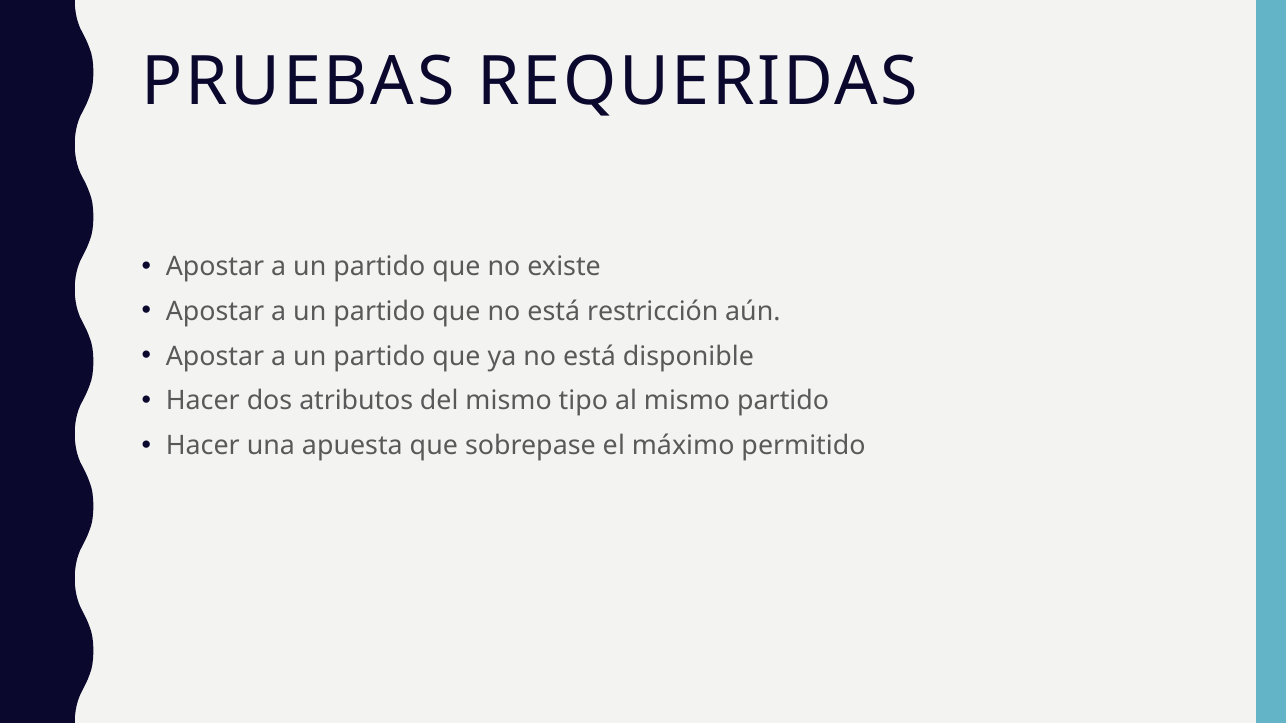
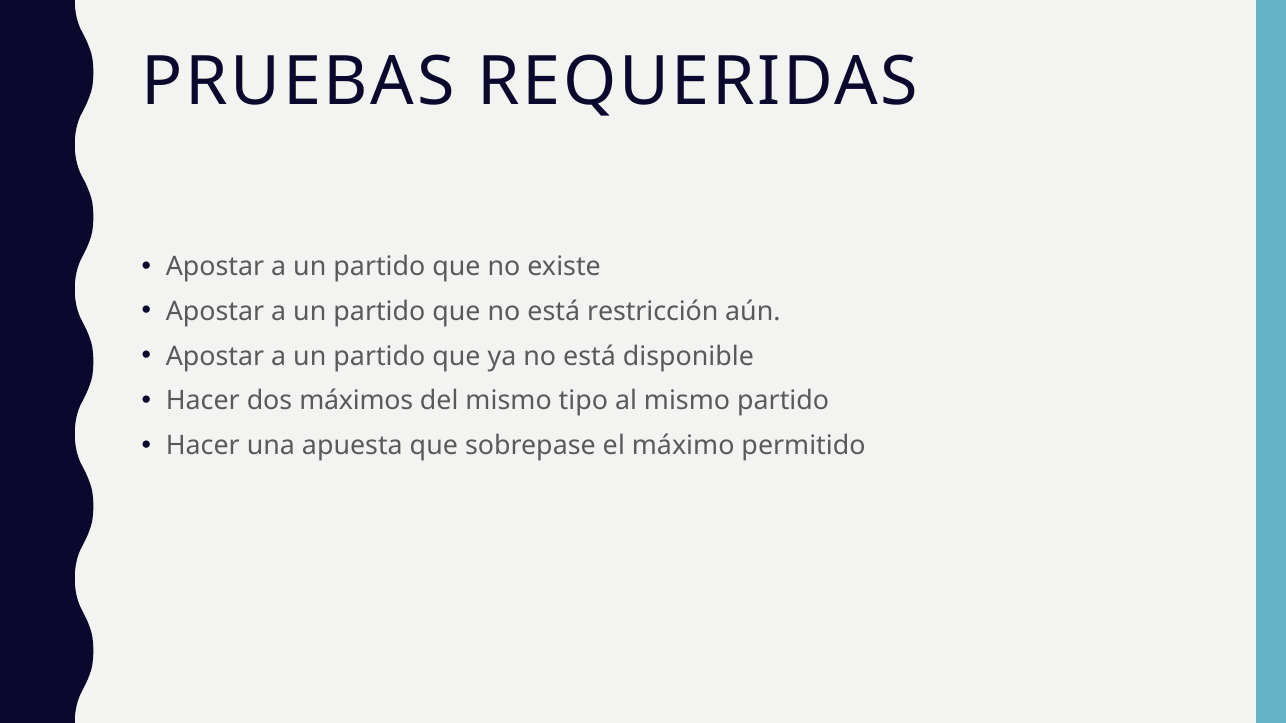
atributos: atributos -> máximos (356, 401)
